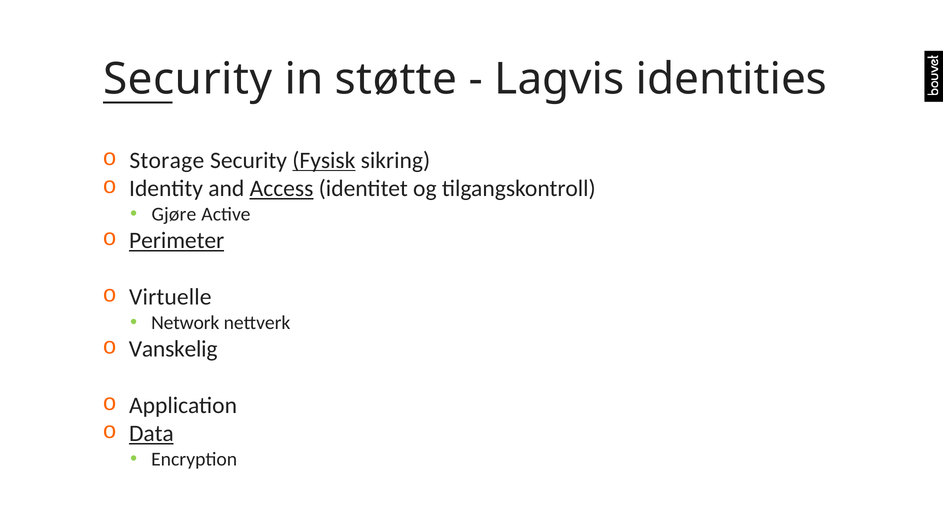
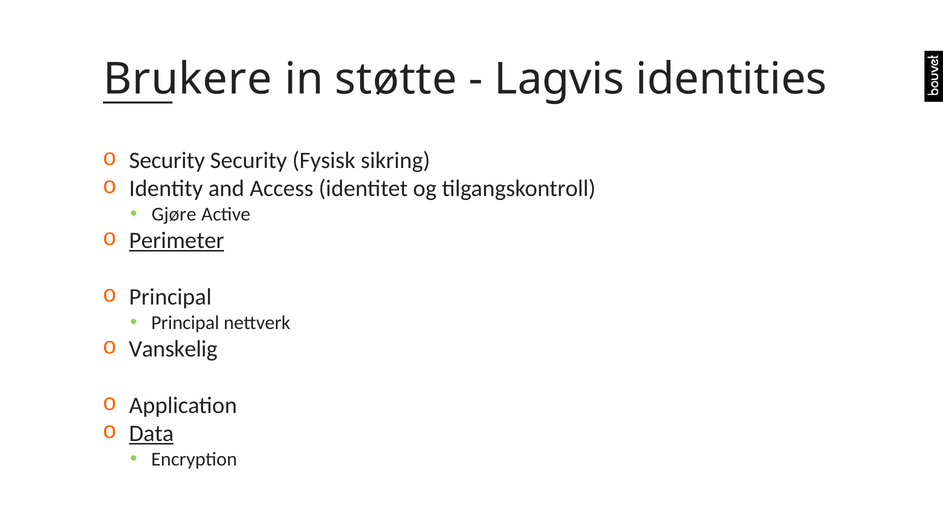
Security: Security -> Brukere (188, 79)
Storage: Storage -> Security (167, 161)
Fysisk underline: present -> none (324, 161)
Access underline: present -> none (282, 189)
Virtuelle: Virtuelle -> Principal (170, 297)
Network: Network -> Principal (185, 323)
